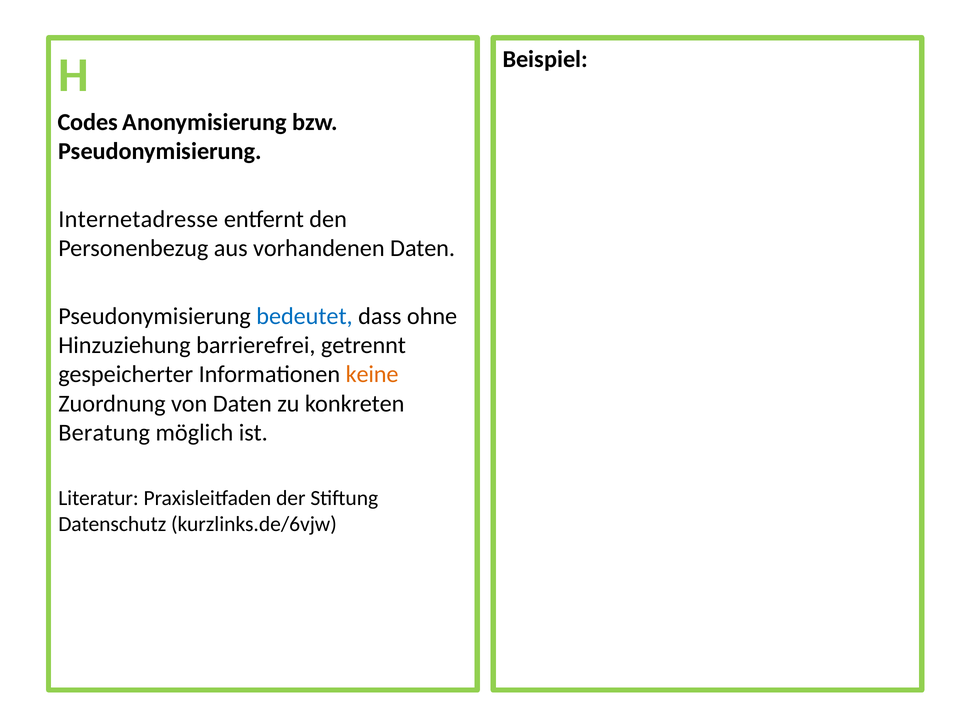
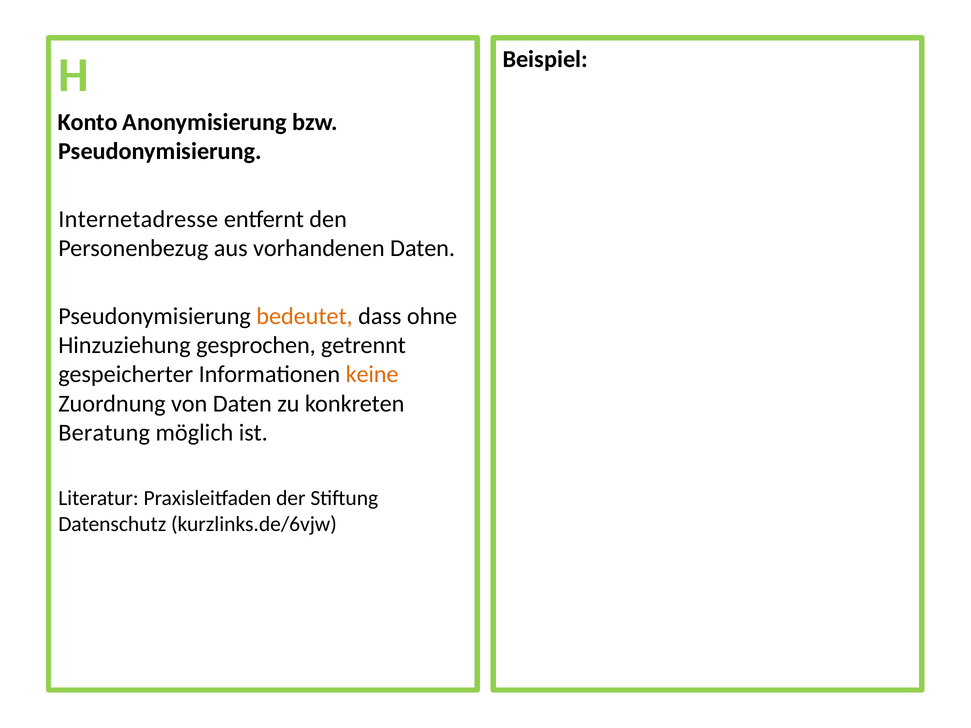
Codes: Codes -> Konto (88, 122)
bedeutet colour: blue -> orange (304, 316)
barrierefrei: barrierefrei -> gesprochen (256, 345)
